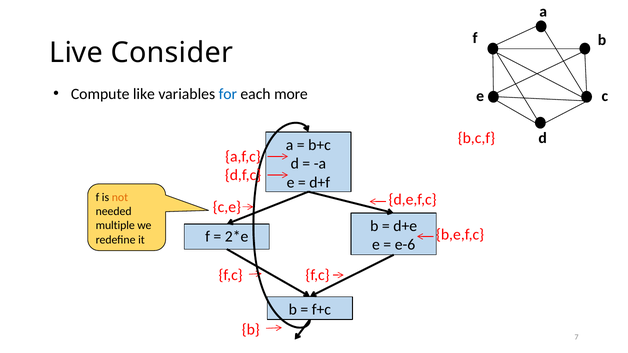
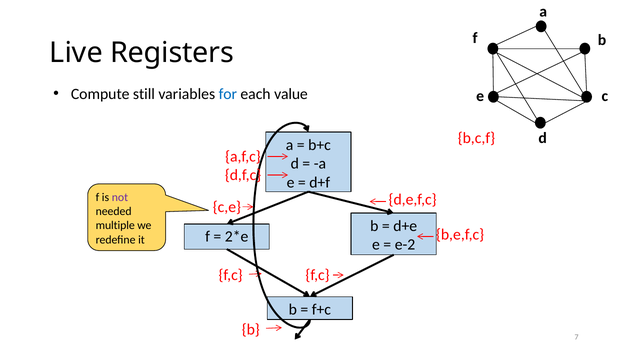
Consider: Consider -> Registers (172, 53)
like: like -> still (144, 94)
more: more -> value (291, 94)
not colour: orange -> purple (120, 197)
e-6: e-6 -> e-2 (405, 245)
